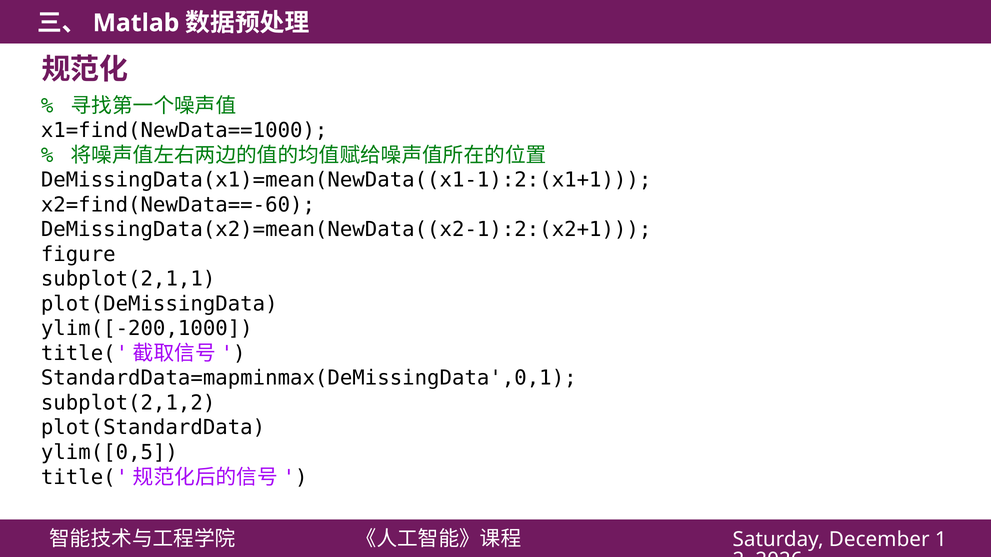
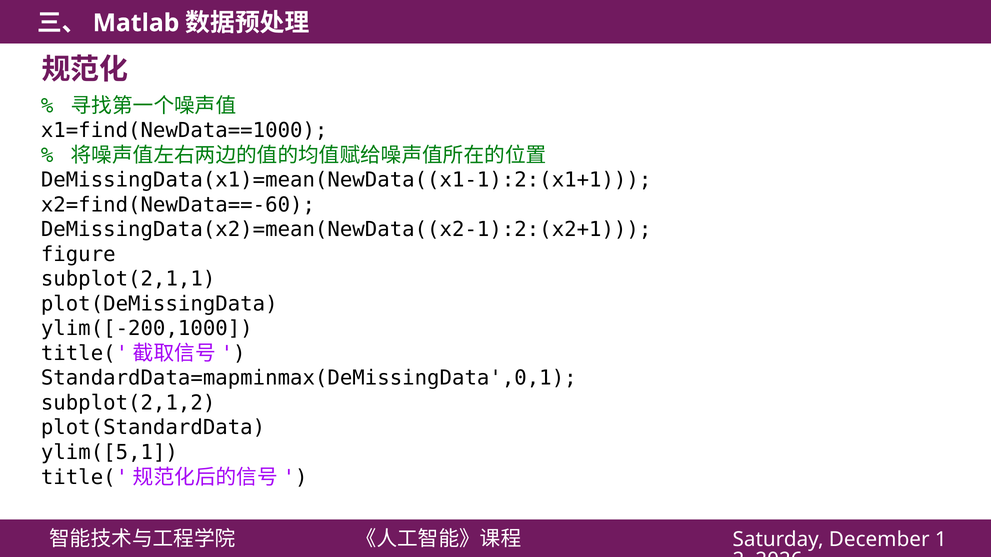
ylim([0,5: ylim([0,5 -> ylim([5,1 (109, 453)
